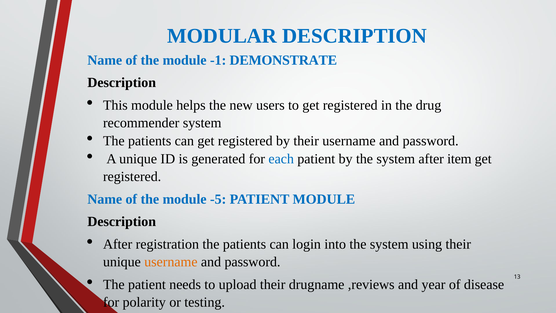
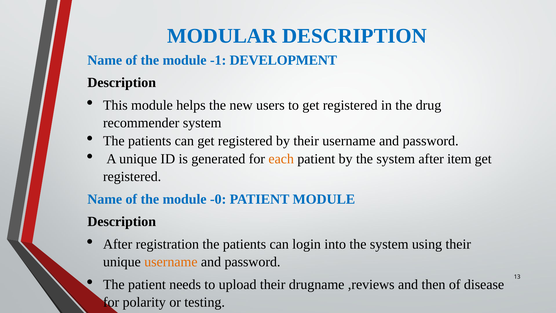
DEMONSTRATE: DEMONSTRATE -> DEVELOPMENT (283, 60)
each colour: blue -> orange (281, 159)
-5: -5 -> -0 (218, 199)
year: year -> then (434, 284)
